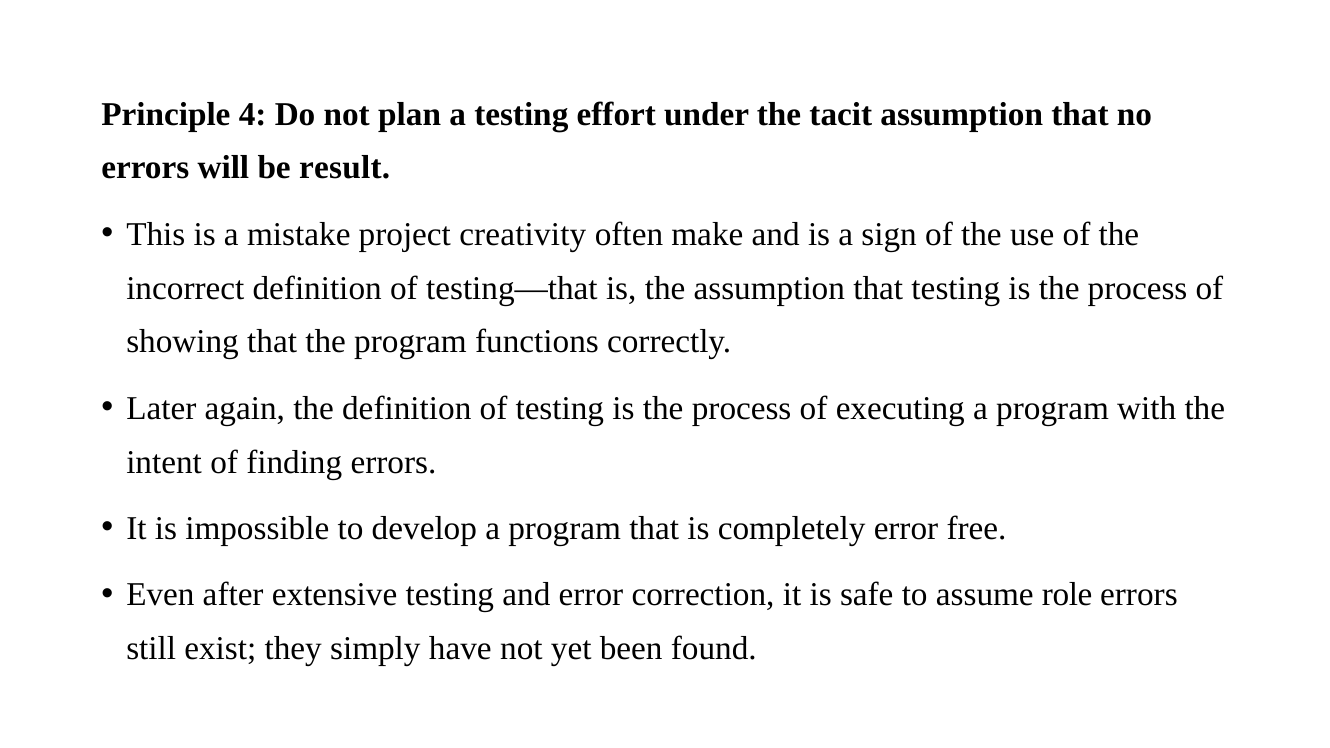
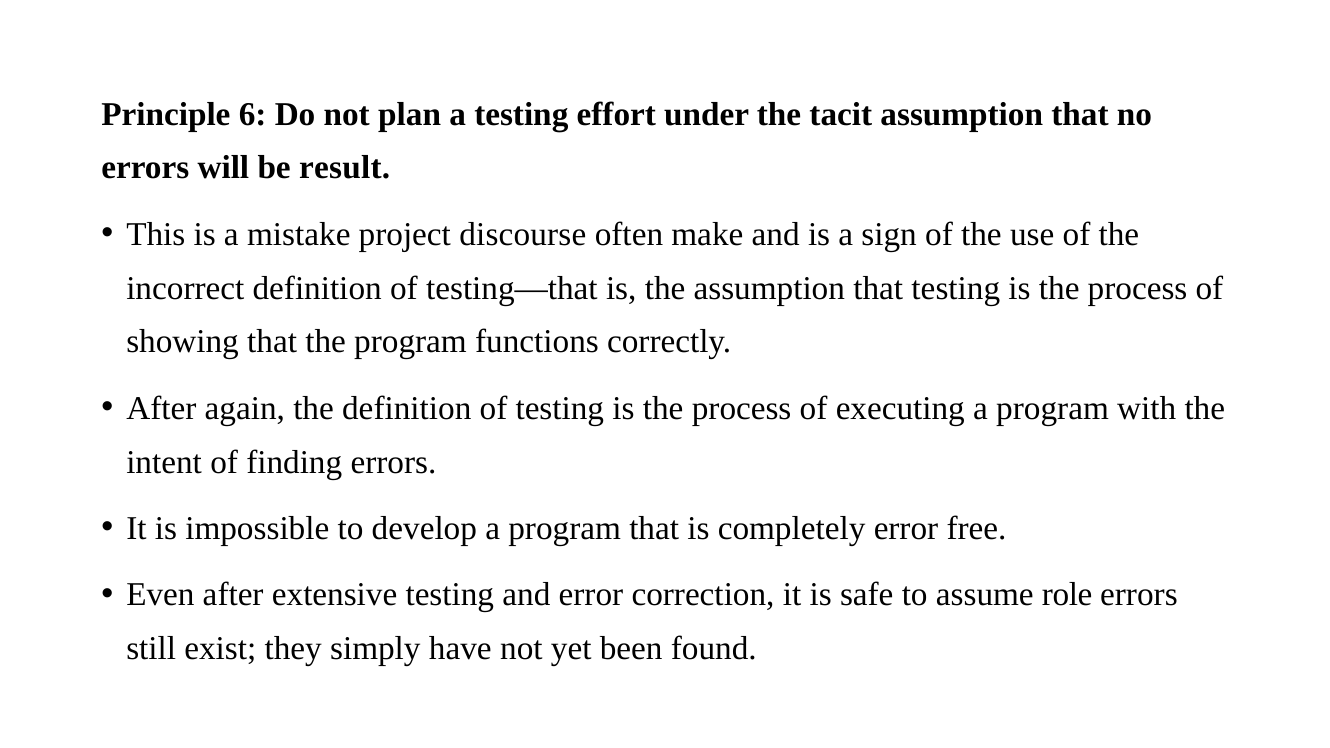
4: 4 -> 6 (253, 114)
creativity: creativity -> discourse (523, 234)
Later: Later -> After (161, 408)
